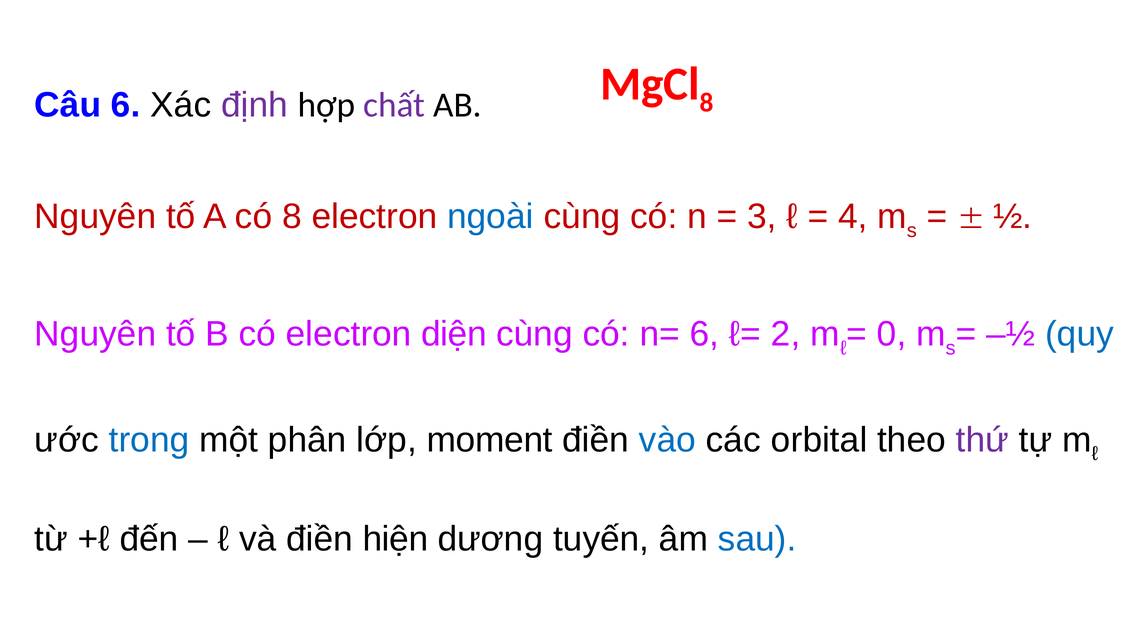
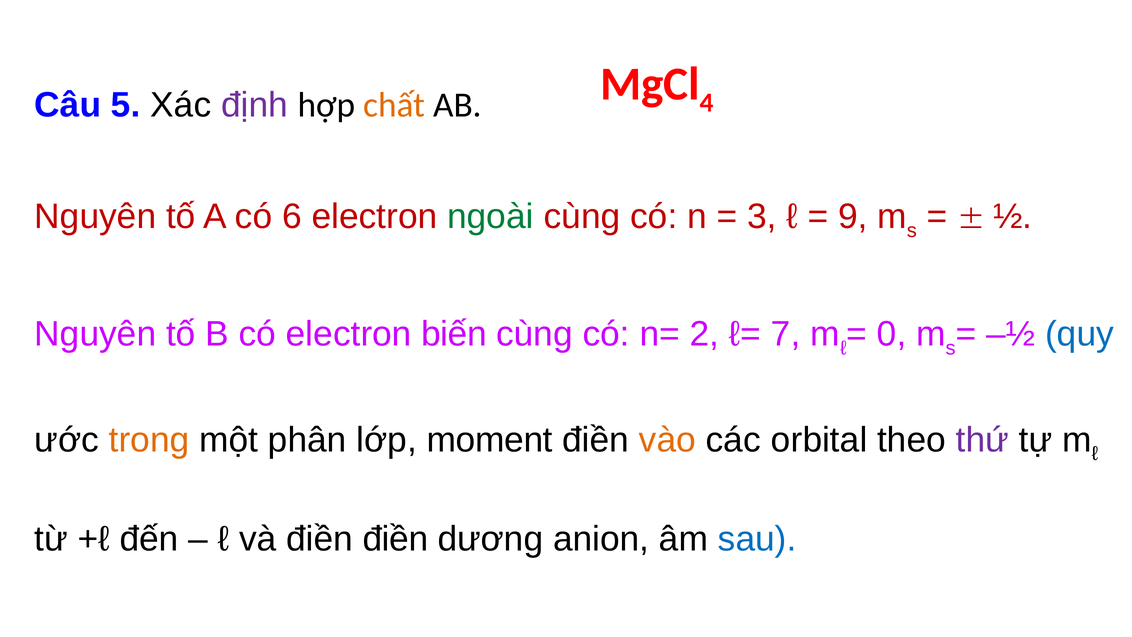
8: 8 -> 4 (707, 103)
Câu 6: 6 -> 5 (126, 105)
chất colour: purple -> orange (394, 105)
có 8: 8 -> 6 (292, 217)
ngoài colour: blue -> green (490, 217)
4: 4 -> 9 (853, 217)
diện: diện -> biến (454, 334)
n= 6: 6 -> 2 (704, 334)
2: 2 -> 7 (786, 334)
trong colour: blue -> orange (149, 440)
vào colour: blue -> orange (667, 440)
điền hiện: hiện -> điền (396, 539)
tuyến: tuyến -> anion (601, 539)
